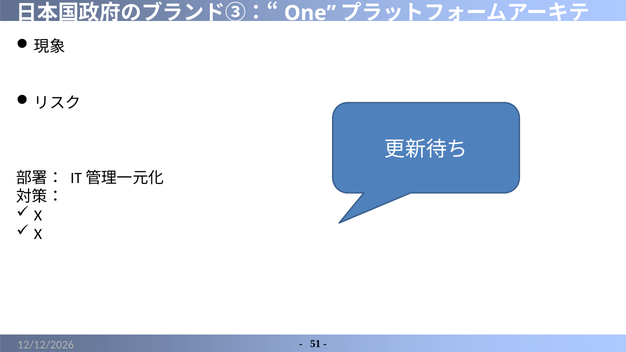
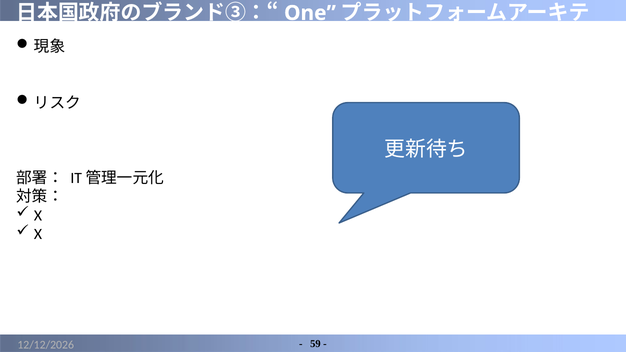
51: 51 -> 59 (315, 344)
